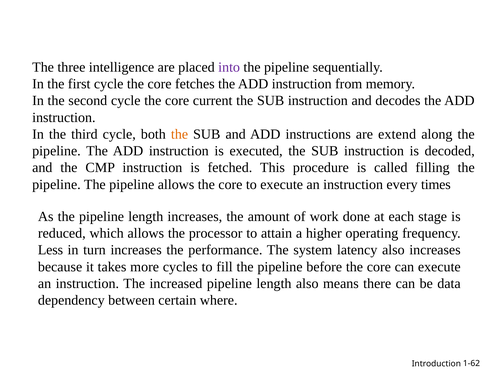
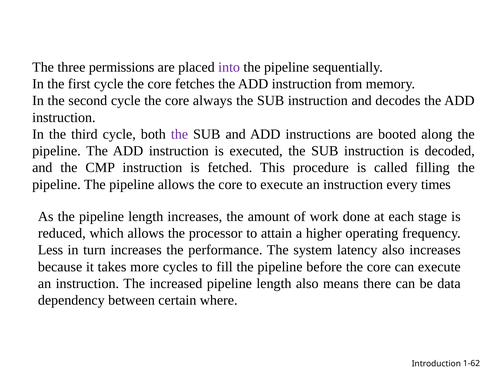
intelligence: intelligence -> permissions (122, 67)
current: current -> always (213, 101)
the colour: orange -> purple (179, 134)
extend: extend -> booted (397, 134)
